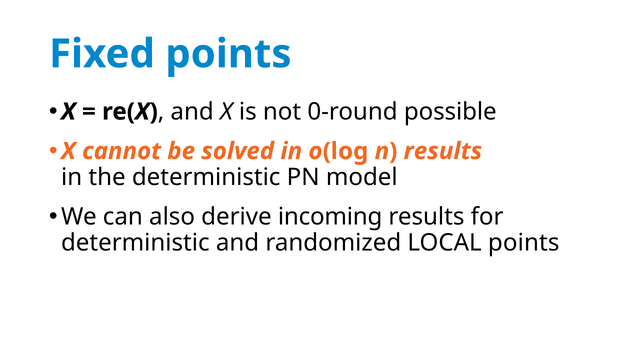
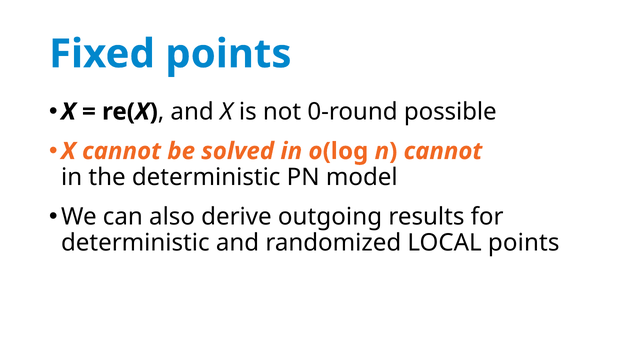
n results: results -> cannot (443, 151)
incoming: incoming -> outgoing (330, 217)
